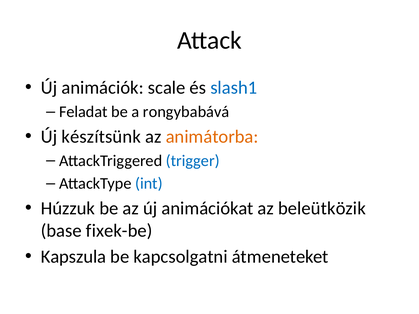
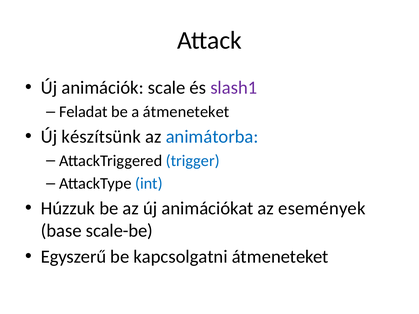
slash1 colour: blue -> purple (234, 88)
a rongybabává: rongybabává -> átmeneteket (186, 112)
animátorba colour: orange -> blue (212, 137)
beleütközik: beleütközik -> események (322, 209)
fixek-be: fixek-be -> scale-be (119, 231)
Kapszula: Kapszula -> Egyszerű (74, 257)
